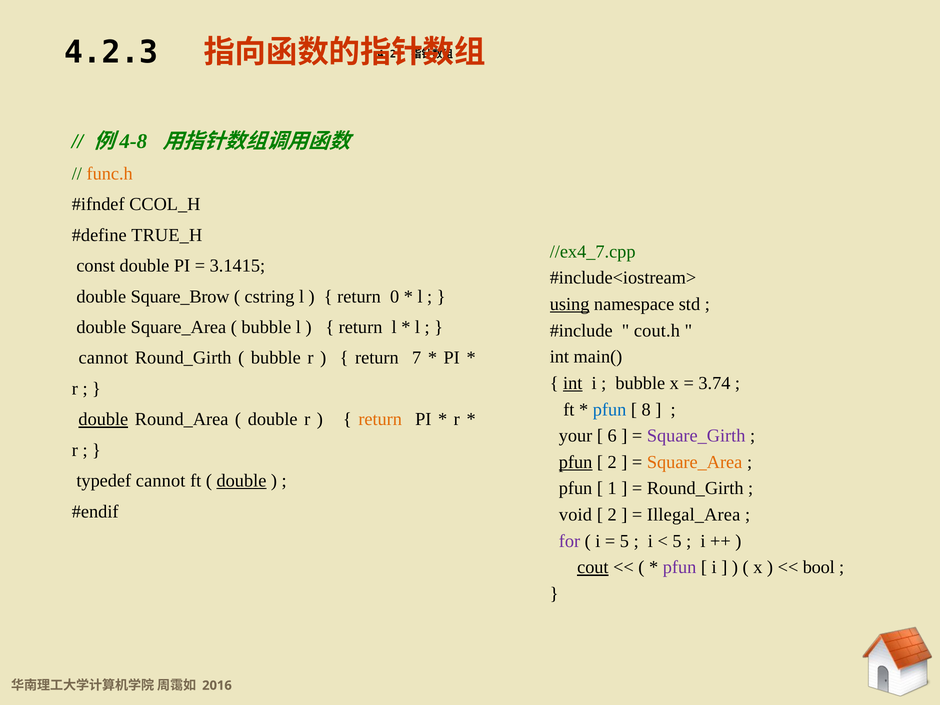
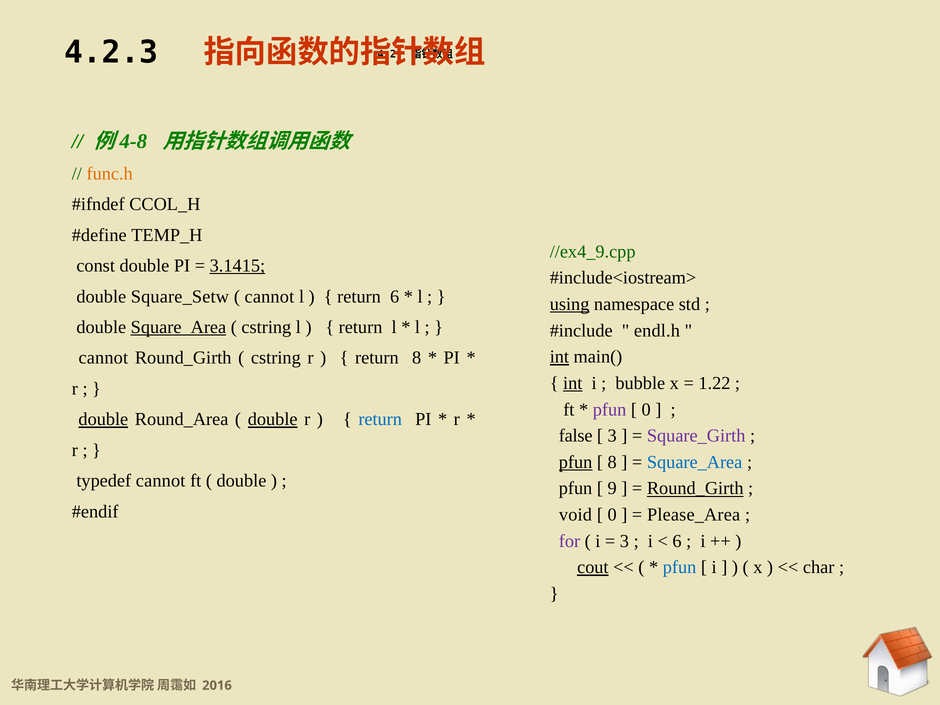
TRUE_H: TRUE_H -> TEMP_H (167, 235)
//ex4_7.cpp: //ex4_7.cpp -> //ex4_9.cpp (593, 252)
3.1415 underline: none -> present (237, 266)
Square_Brow: Square_Brow -> Square_Setw (180, 297)
cstring: cstring -> cannot (269, 297)
return 0: 0 -> 6 (395, 297)
Square_Area underline: none -> present (178, 327)
bubble: bubble -> cstring (266, 327)
cout.h: cout.h -> endl.h (657, 331)
int underline: none -> present (559, 357)
bubble: bubble -> cstring (276, 358)
return 7: 7 -> 8 (417, 358)
3.74: 3.74 -> 1.22 (714, 383)
pfun colour: blue -> purple (610, 410)
8: 8 -> 0 (646, 410)
double underline: none -> present (273, 419)
return colour: orange -> blue (380, 419)
your: your -> false (576, 436)
6: 6 -> 3 (612, 436)
2: 2 -> 8 (612, 462)
Square_Area colour: orange -> blue (695, 462)
double underline: present -> none (241, 481)
1: 1 -> 9 (612, 488)
Round_Girth underline: none -> present (695, 488)
2: 2 -> 0 (612, 515)
Illegal_Area: Illegal_Area -> Please_Area (694, 515)
5: 5 -> 3 (624, 541)
5: 5 -> 6 (677, 541)
pfun colour: purple -> blue (680, 567)
bool: bool -> char (819, 567)
